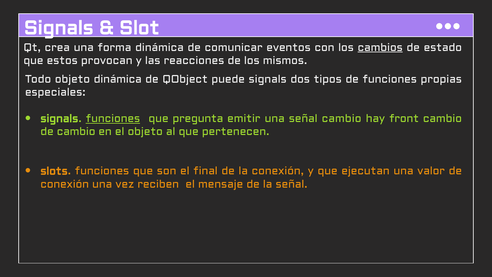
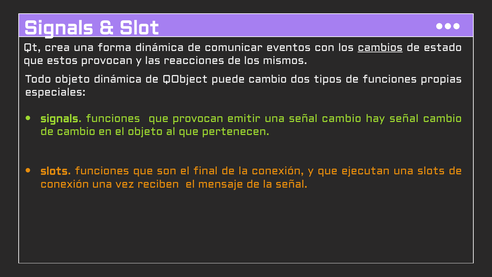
puede signals: signals -> cambio (268, 79)
funciones underline: present -> none (113, 118)
que pregunta: pregunta -> provocan (198, 118)
hay front: front -> señal (404, 118)
una valor: valor -> slots (431, 171)
